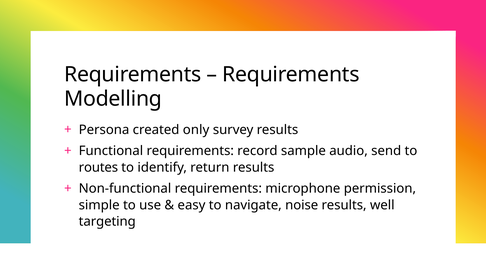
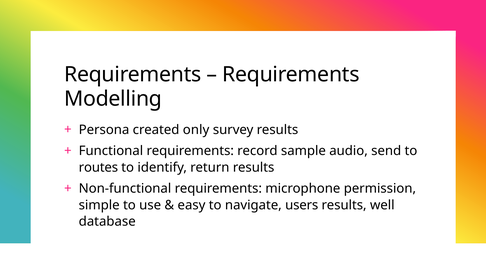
noise: noise -> users (302, 205)
targeting: targeting -> database (107, 222)
